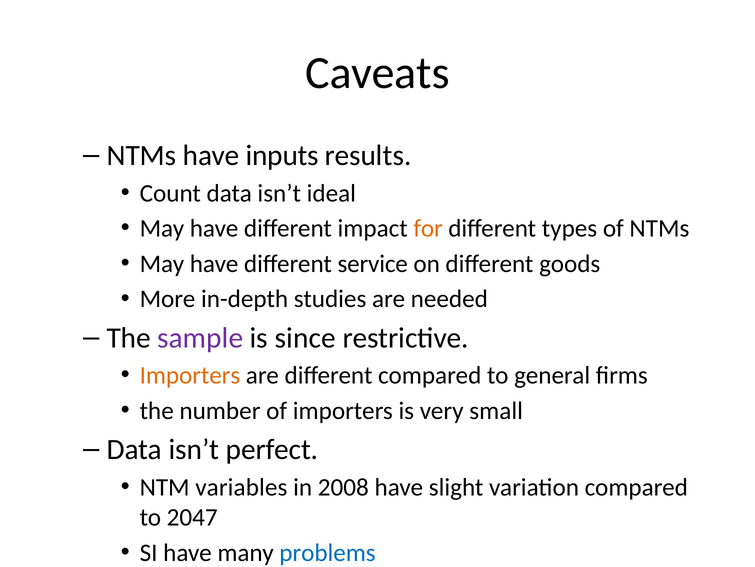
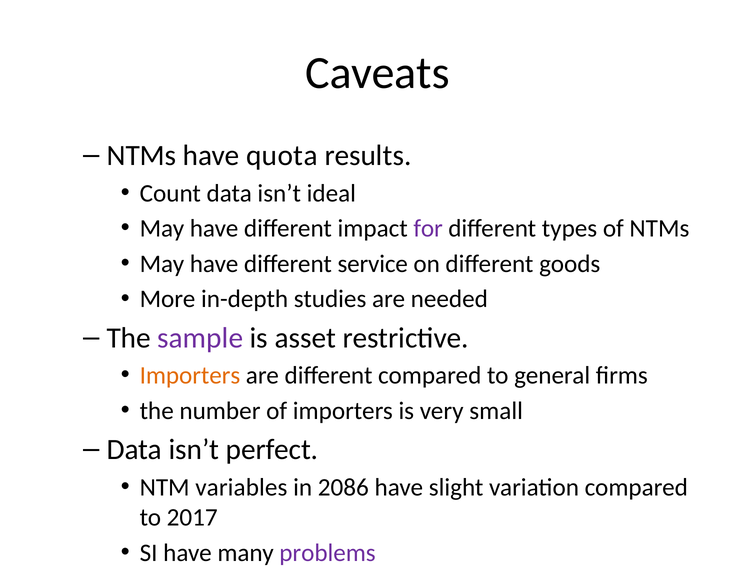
inputs: inputs -> quota (282, 156)
for colour: orange -> purple (428, 228)
since: since -> asset (305, 338)
2008: 2008 -> 2086 (343, 487)
2047: 2047 -> 2017 (192, 517)
problems colour: blue -> purple (328, 552)
